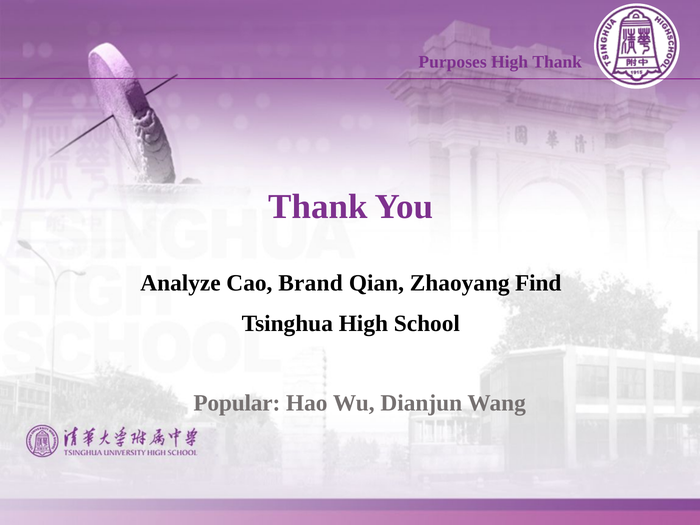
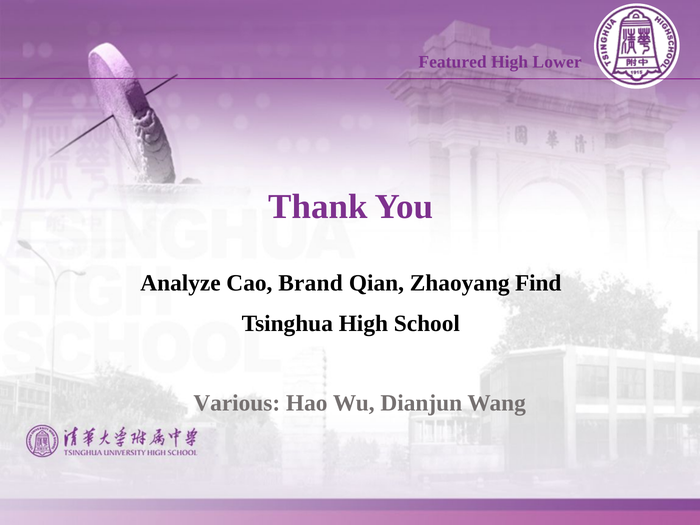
Purposes: Purposes -> Featured (453, 62)
High Thank: Thank -> Lower (557, 62)
Popular: Popular -> Various (237, 403)
